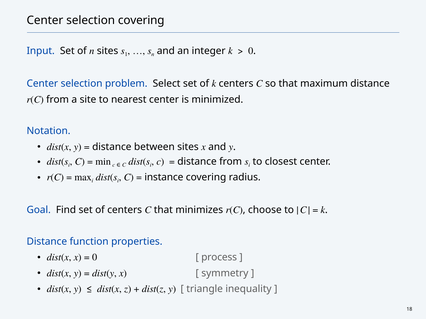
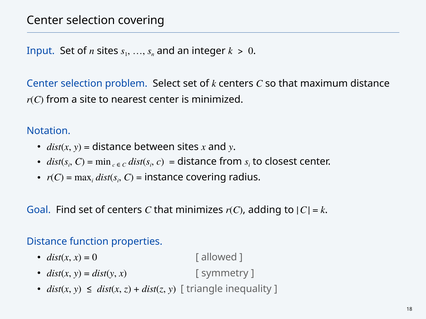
choose: choose -> adding (265, 210)
process: process -> allowed (219, 258)
